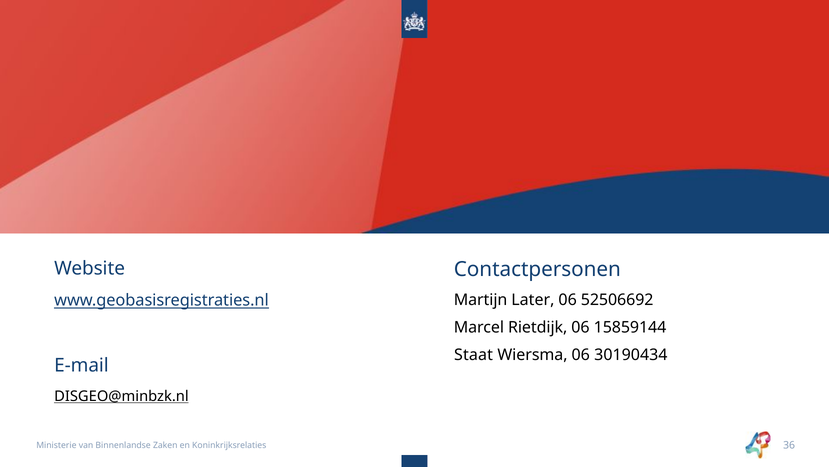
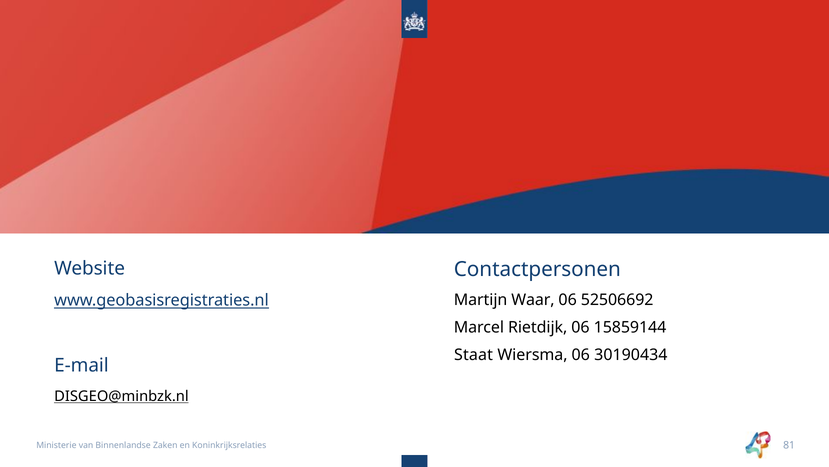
Later: Later -> Waar (533, 299)
36: 36 -> 81 (789, 444)
